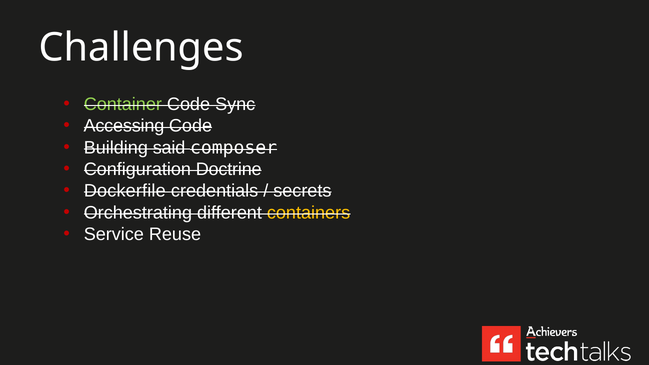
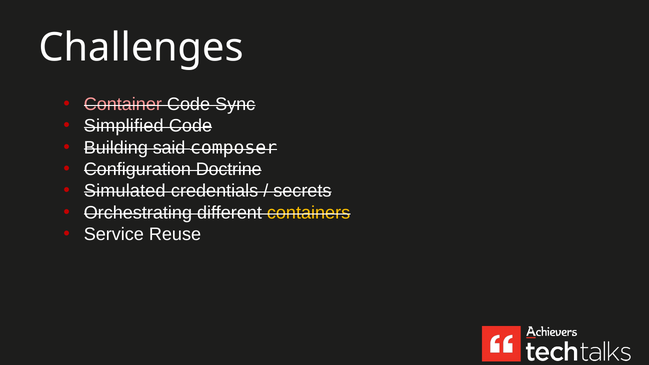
Container colour: light green -> pink (123, 104)
Accessing: Accessing -> Simplified (124, 126)
Dockerfile: Dockerfile -> Simulated (125, 191)
